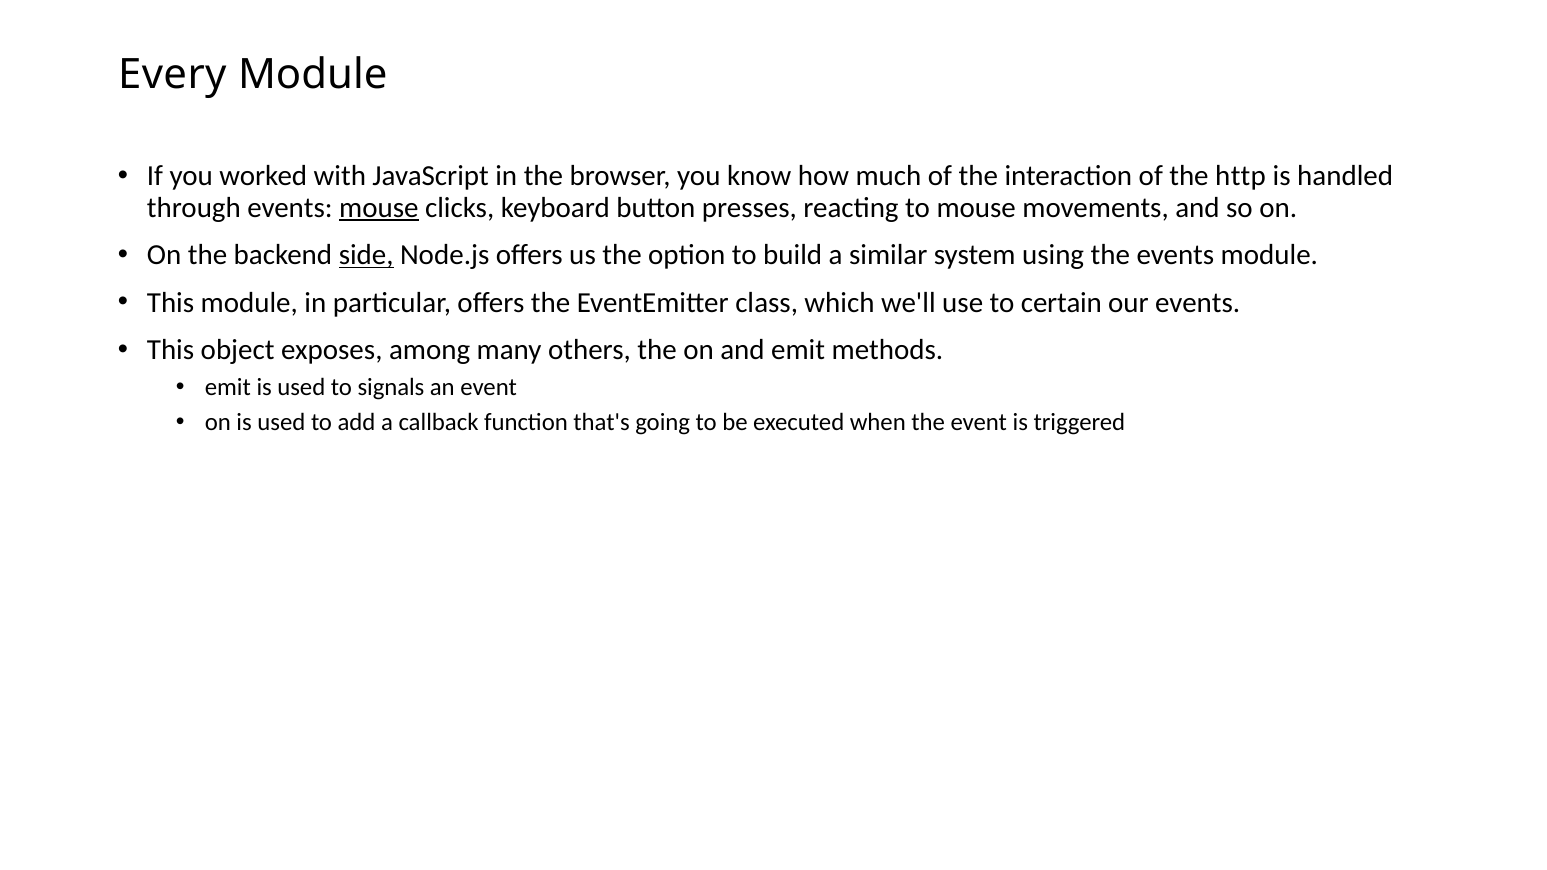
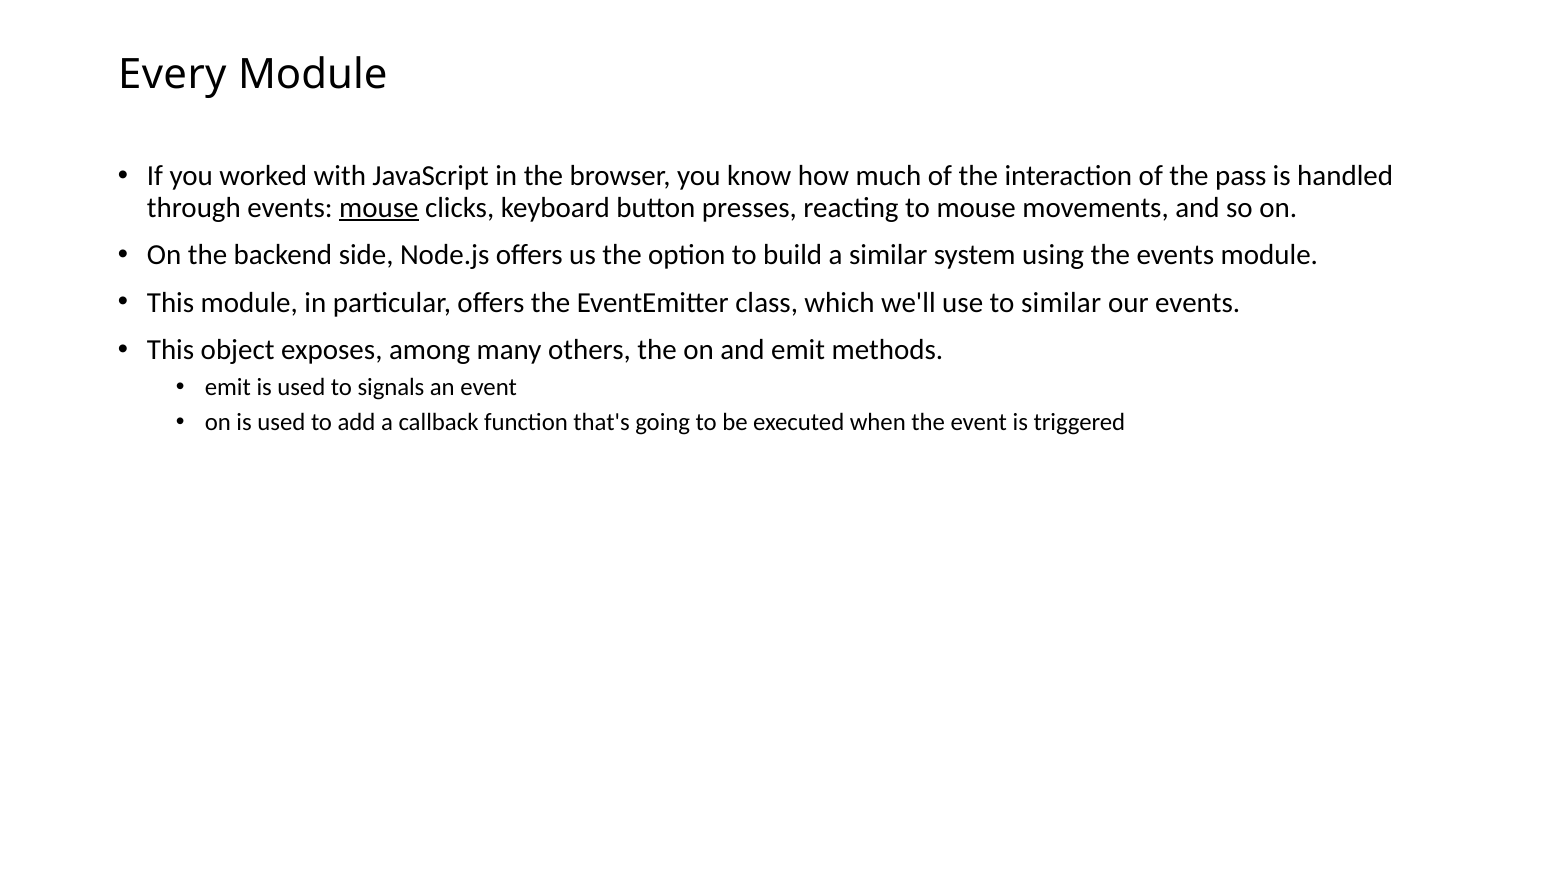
http: http -> pass (1241, 176)
side underline: present -> none (366, 255)
to certain: certain -> similar (1061, 303)
